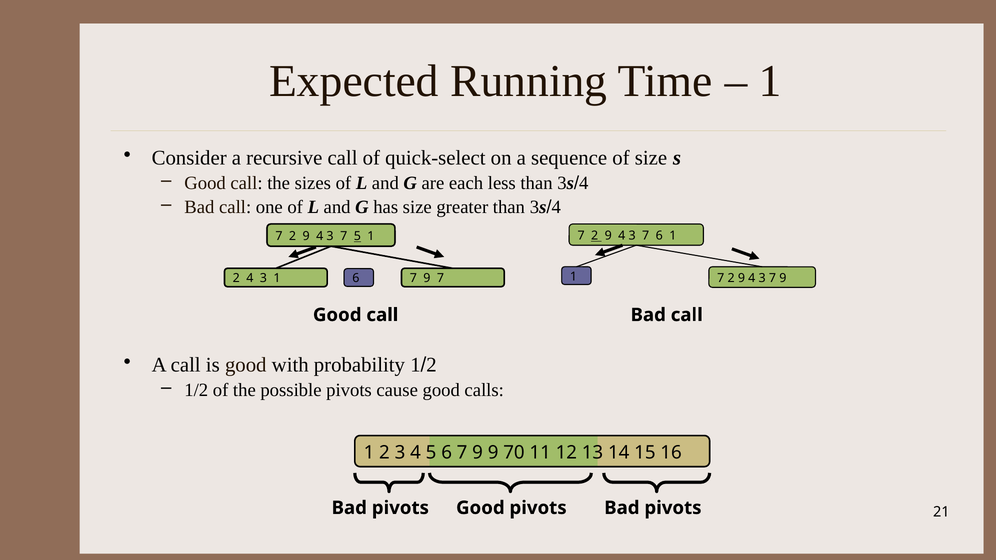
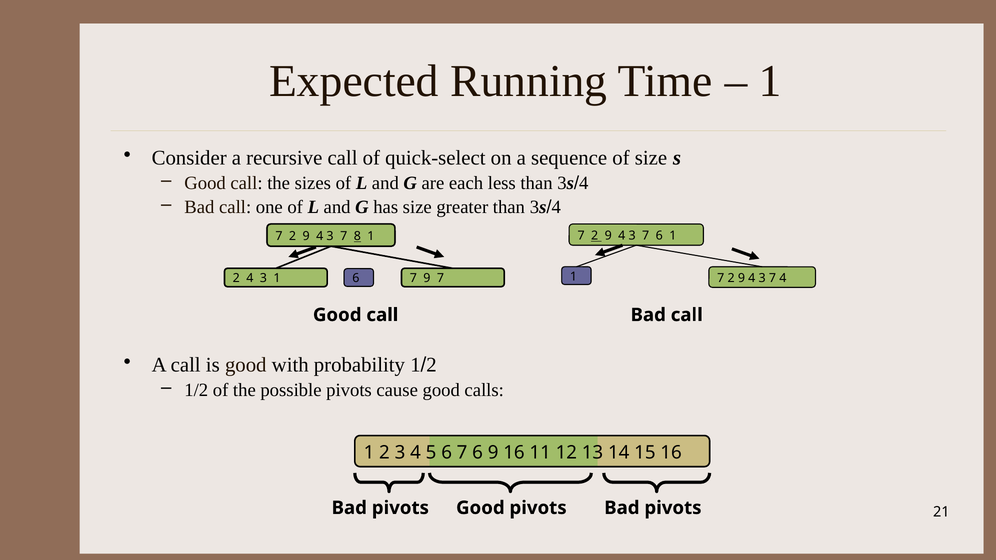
7 5: 5 -> 8 (357, 236)
3 7 9: 9 -> 4 (783, 278)
6 7 9: 9 -> 6 (478, 453)
9 70: 70 -> 16 (514, 453)
